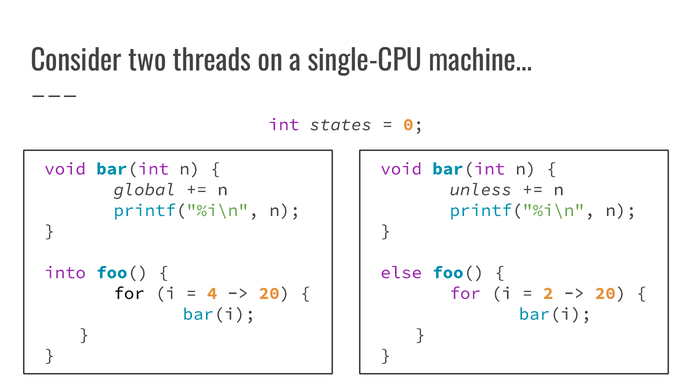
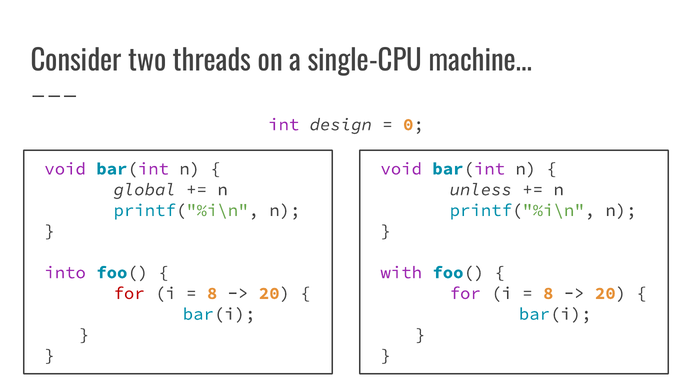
states: states -> design (341, 125)
else: else -> with (401, 273)
for colour: black -> red (129, 293)
4: 4 -> 8 (212, 293)
2: 2 -> 8 (548, 293)
